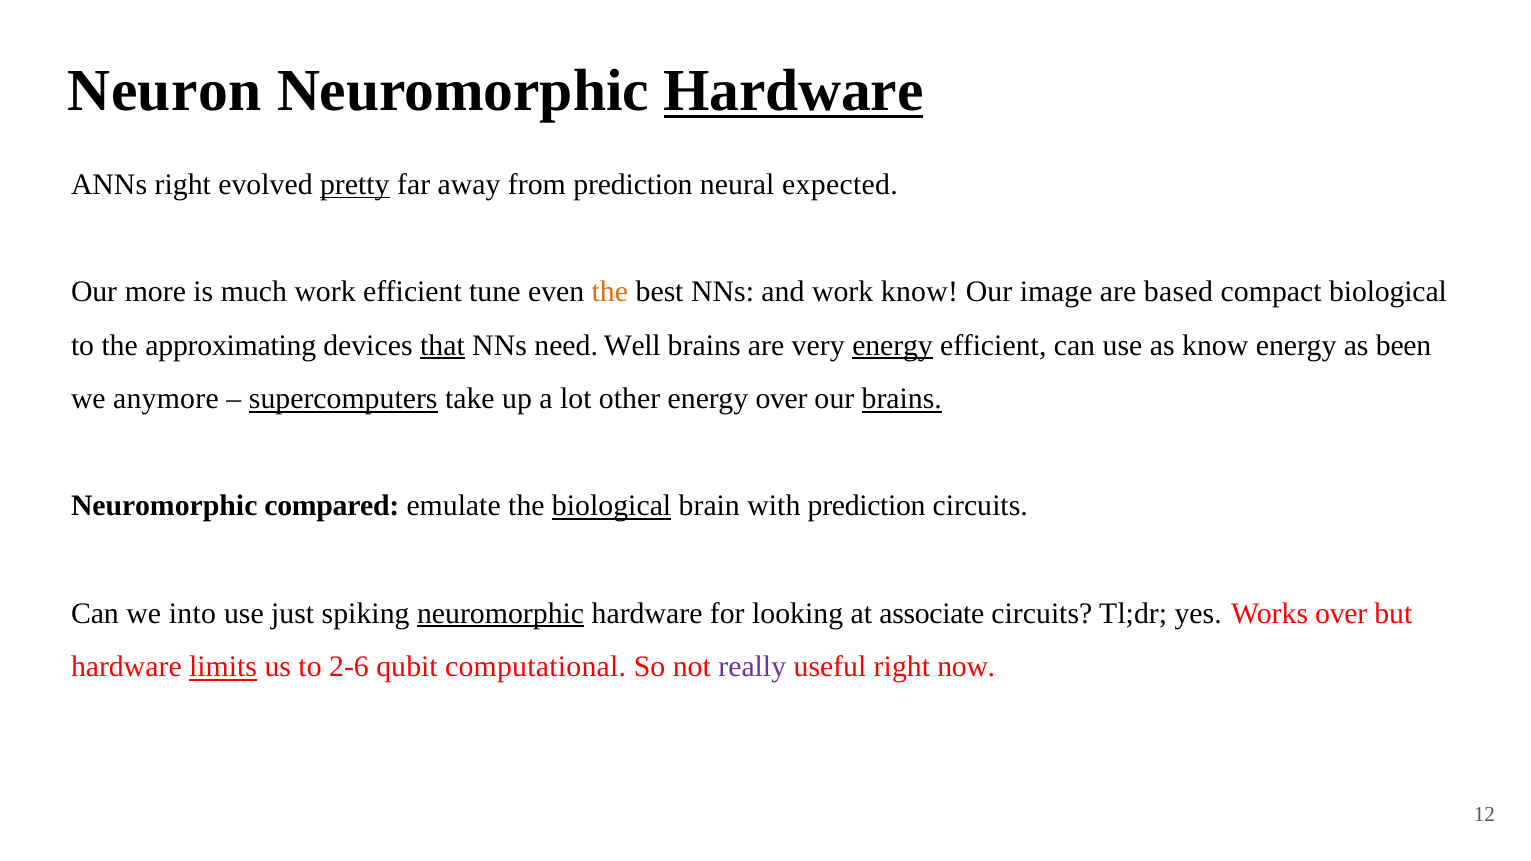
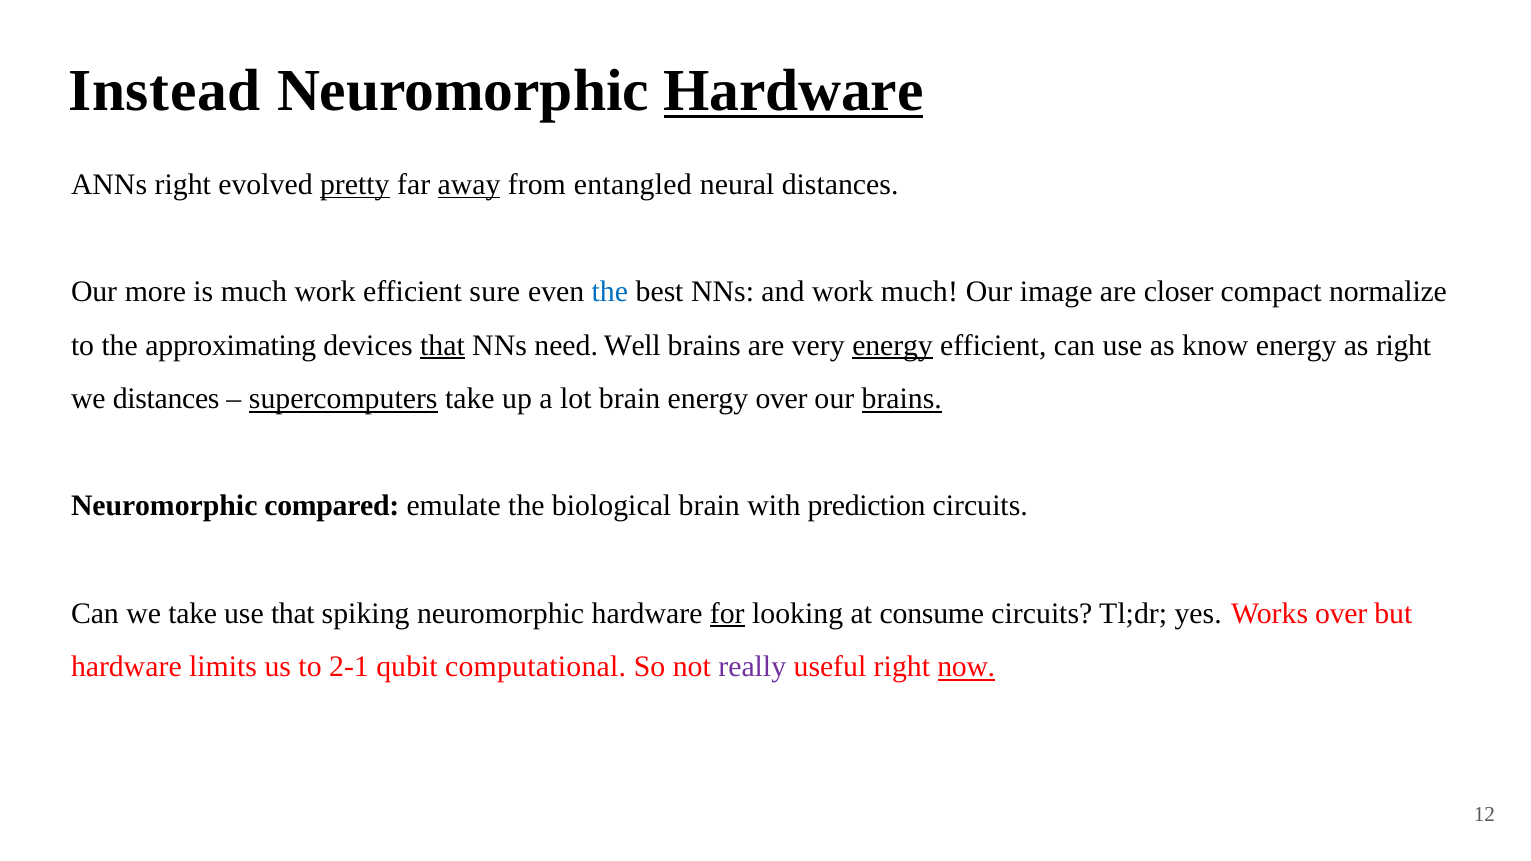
Neuron: Neuron -> Instead (165, 91)
away underline: none -> present (469, 185)
from prediction: prediction -> entangled (633, 185)
neural expected: expected -> distances (840, 185)
tune: tune -> sure (495, 292)
the colour: orange -> blue (610, 292)
work know: know -> much (919, 292)
based: based -> closer (1179, 292)
compact biological: biological -> normalize (1388, 292)
as been: been -> right (1404, 345)
we anymore: anymore -> distances (166, 399)
lot other: other -> brain (630, 399)
biological underline: present -> none (612, 506)
we into: into -> take (193, 613)
use just: just -> that (293, 613)
neuromorphic underline: present -> none (501, 613)
for underline: none -> present (727, 613)
associate: associate -> consume (932, 613)
limits underline: present -> none (223, 667)
2-6: 2-6 -> 2-1 (349, 667)
now underline: none -> present (966, 667)
